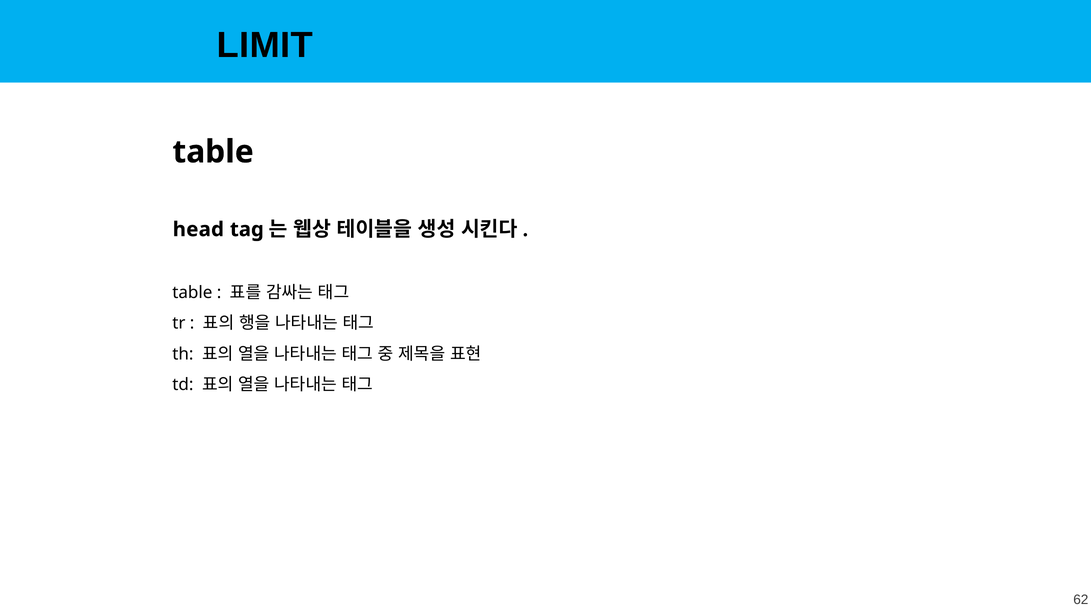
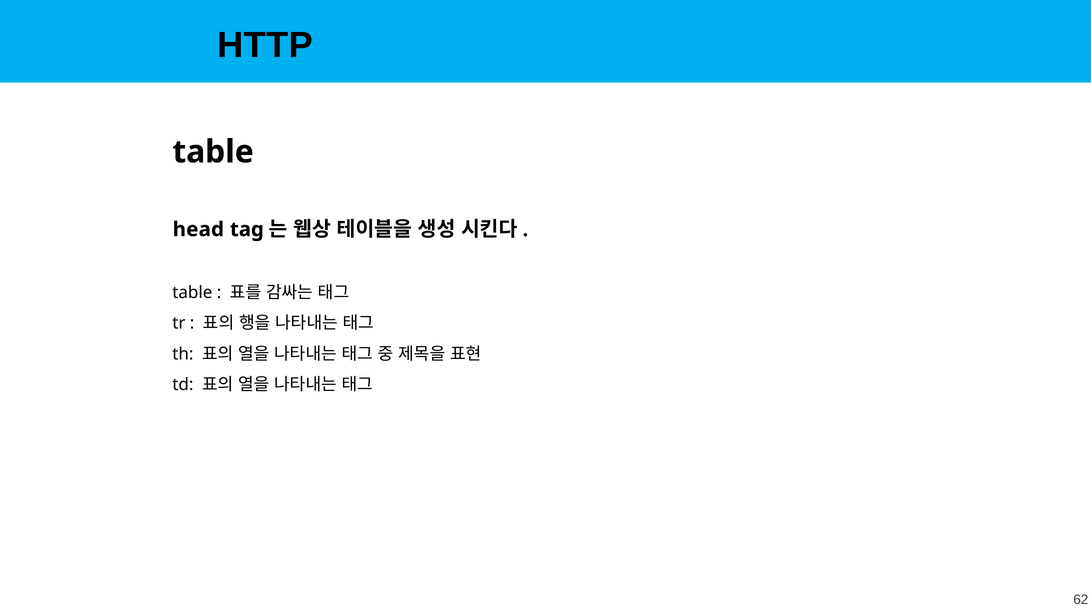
LIMIT: LIMIT -> HTTP (265, 45)
